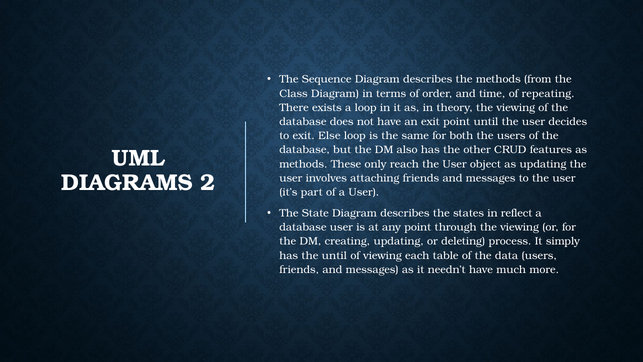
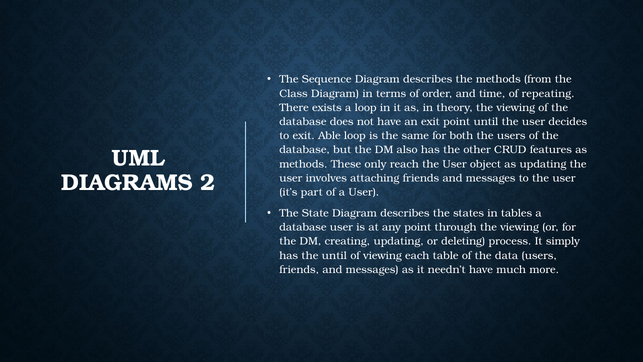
Else: Else -> Able (329, 136)
reflect: reflect -> tables (517, 213)
